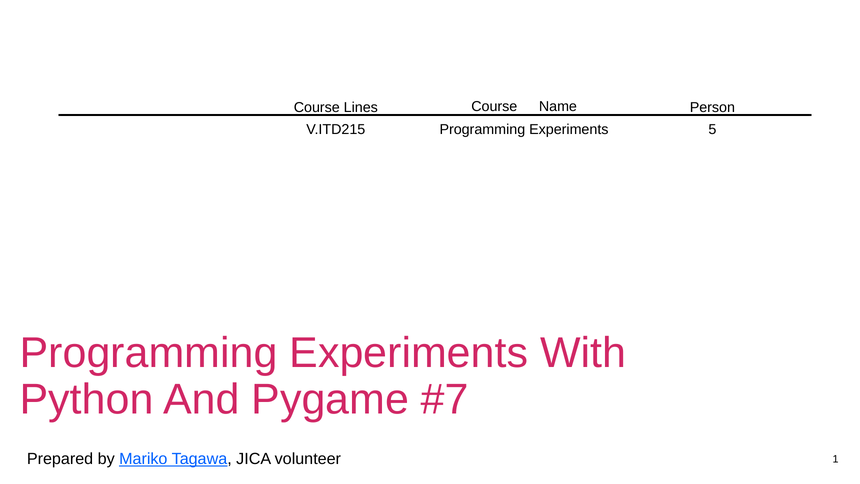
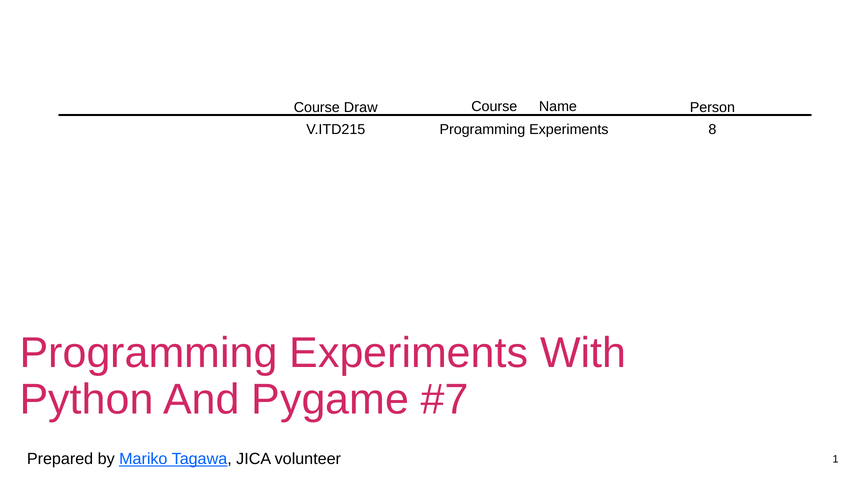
Lines: Lines -> Draw (361, 107)
5: 5 -> 8 (712, 130)
